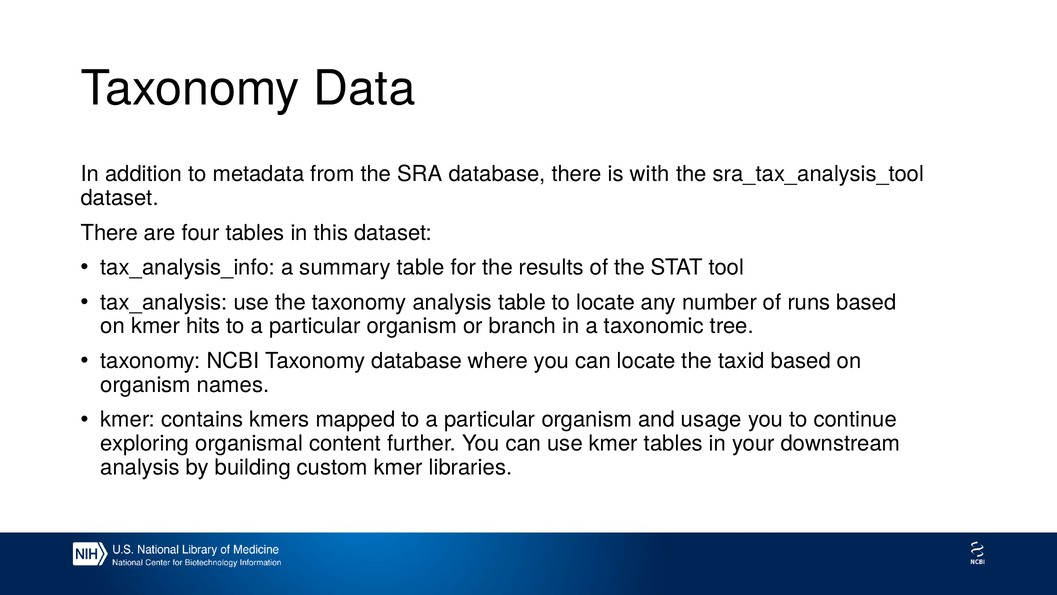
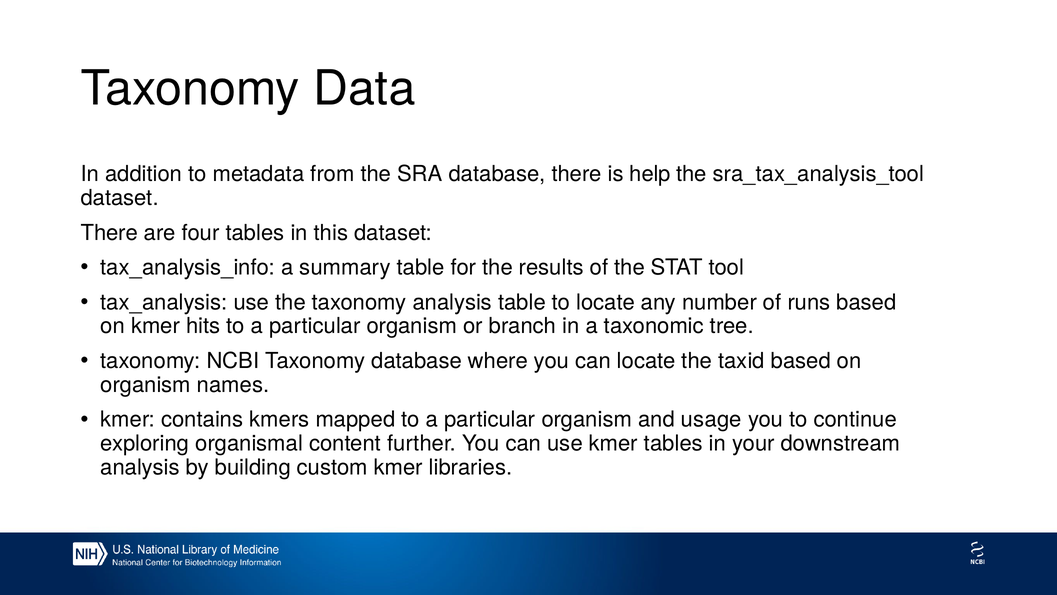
with: with -> help (650, 174)
